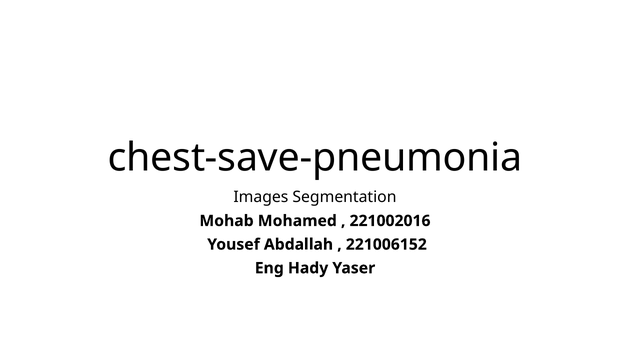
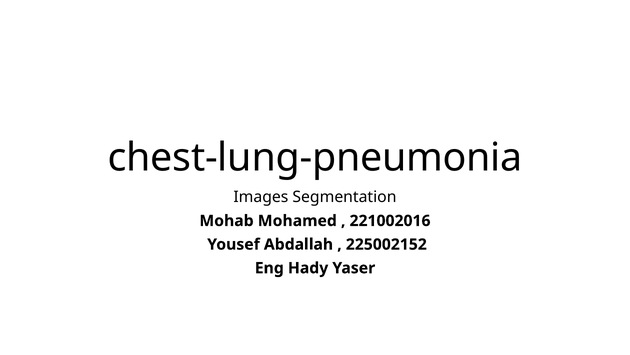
chest-save-pneumonia: chest-save-pneumonia -> chest-lung-pneumonia (315, 157)
221006152: 221006152 -> 225002152 (386, 244)
